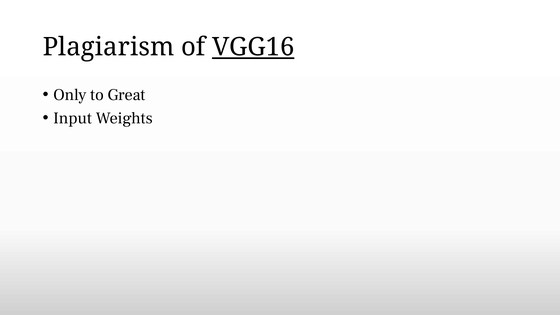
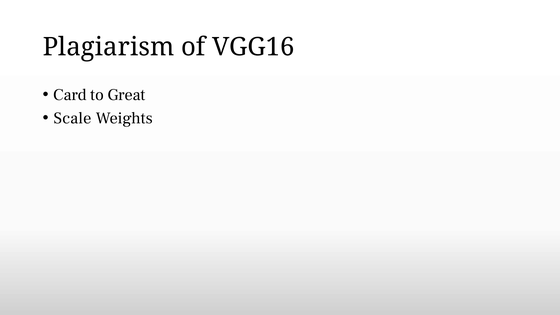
VGG16 underline: present -> none (253, 47)
Only: Only -> Card (70, 95)
Input: Input -> Scale (72, 118)
